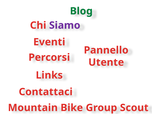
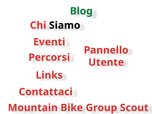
Siamo colour: purple -> black (65, 25)
